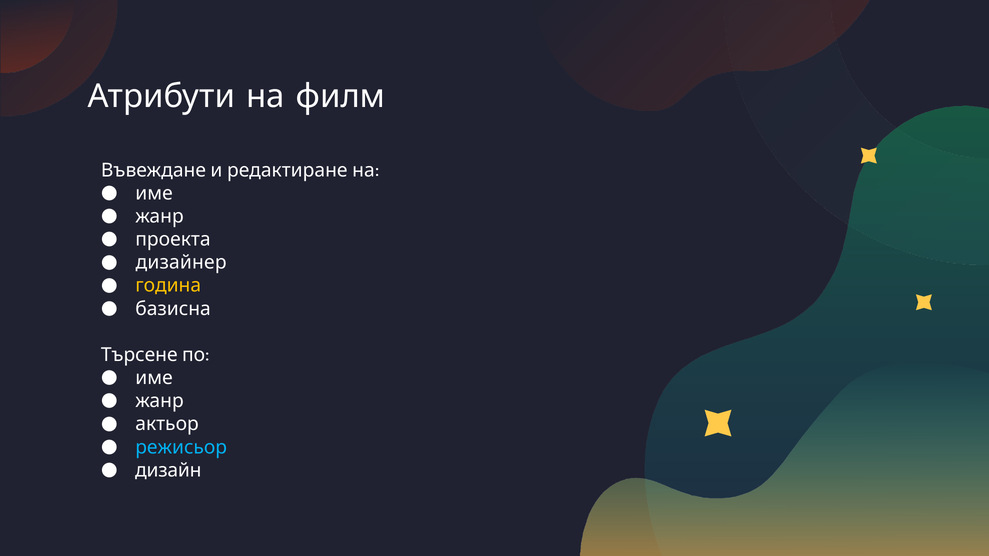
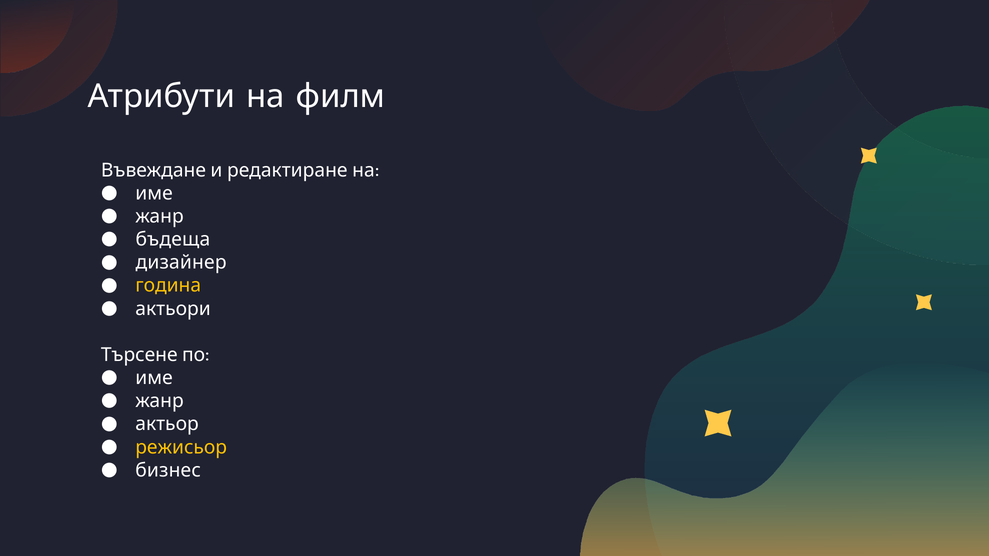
проекта: проекта -> бъдеща (173, 240)
базисна: базисна -> актьори (173, 309)
режисьор colour: light blue -> yellow (181, 447)
дизайн: дизайн -> бизнес (168, 471)
